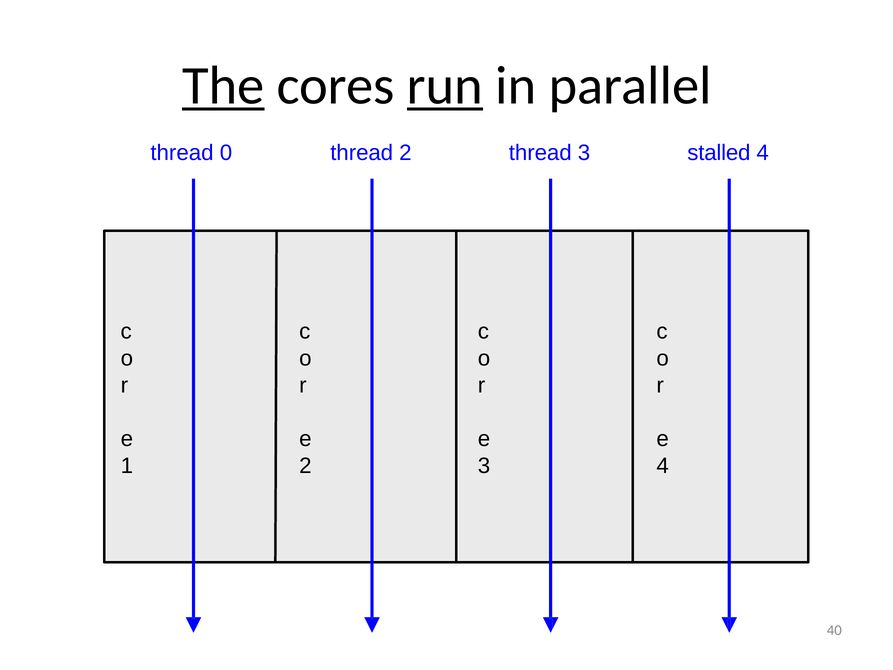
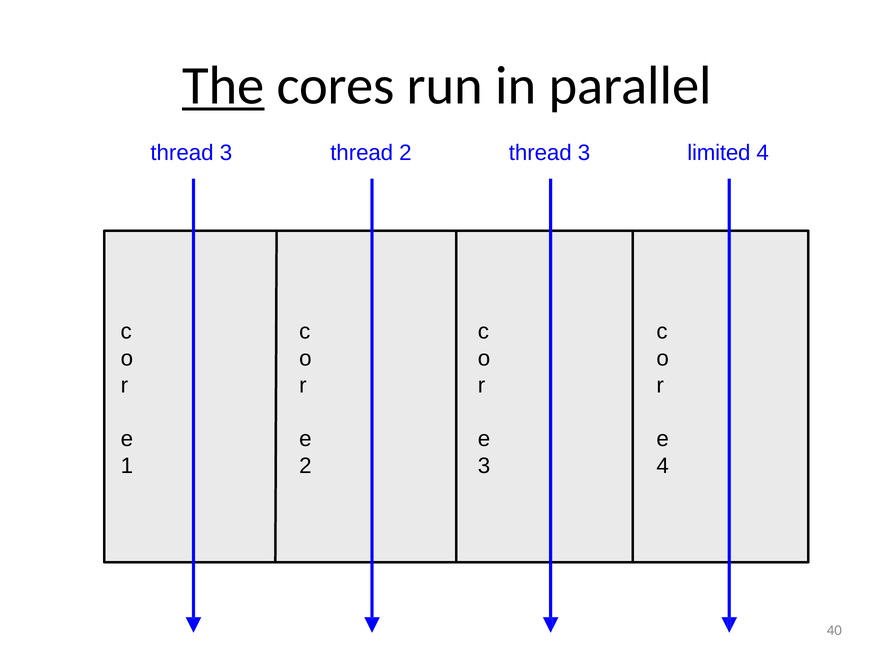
run underline: present -> none (445, 86)
0: 0 -> 3 (226, 153)
stalled: stalled -> limited (719, 153)
